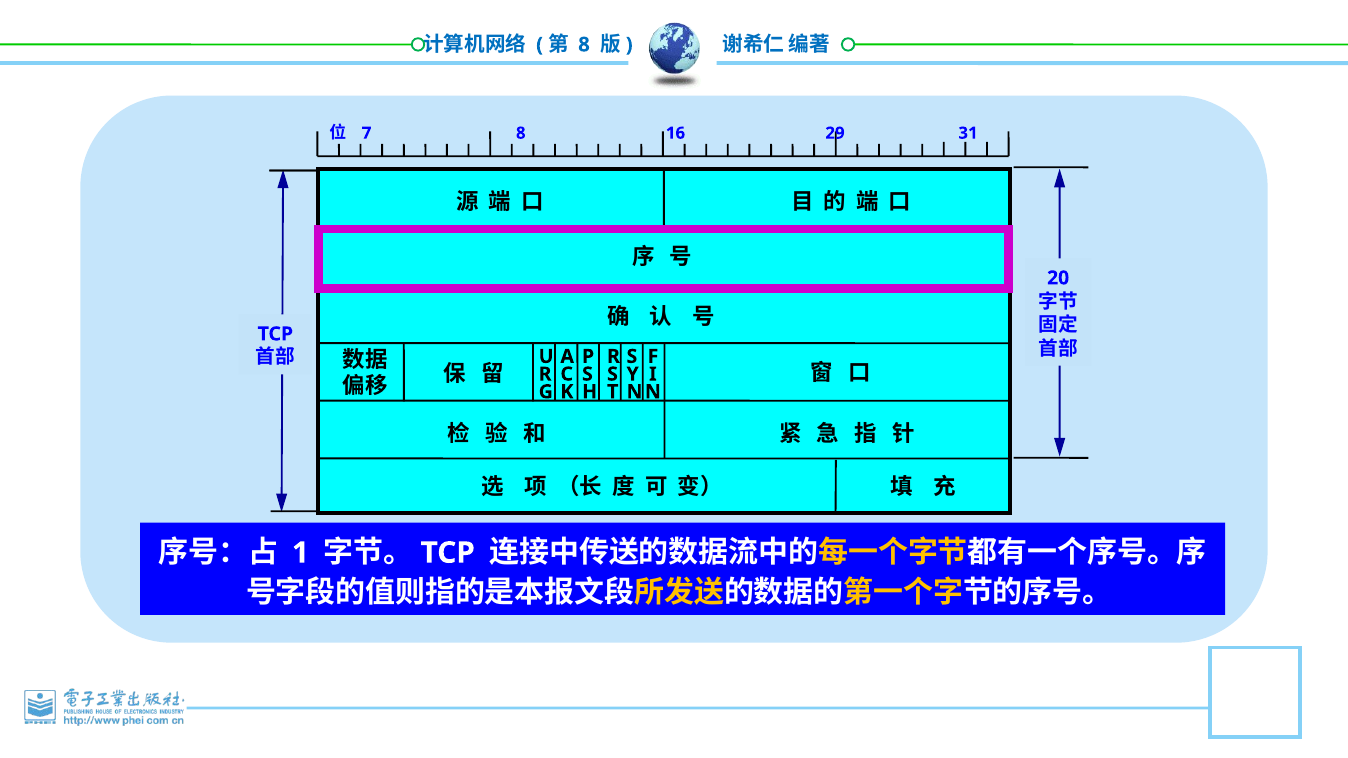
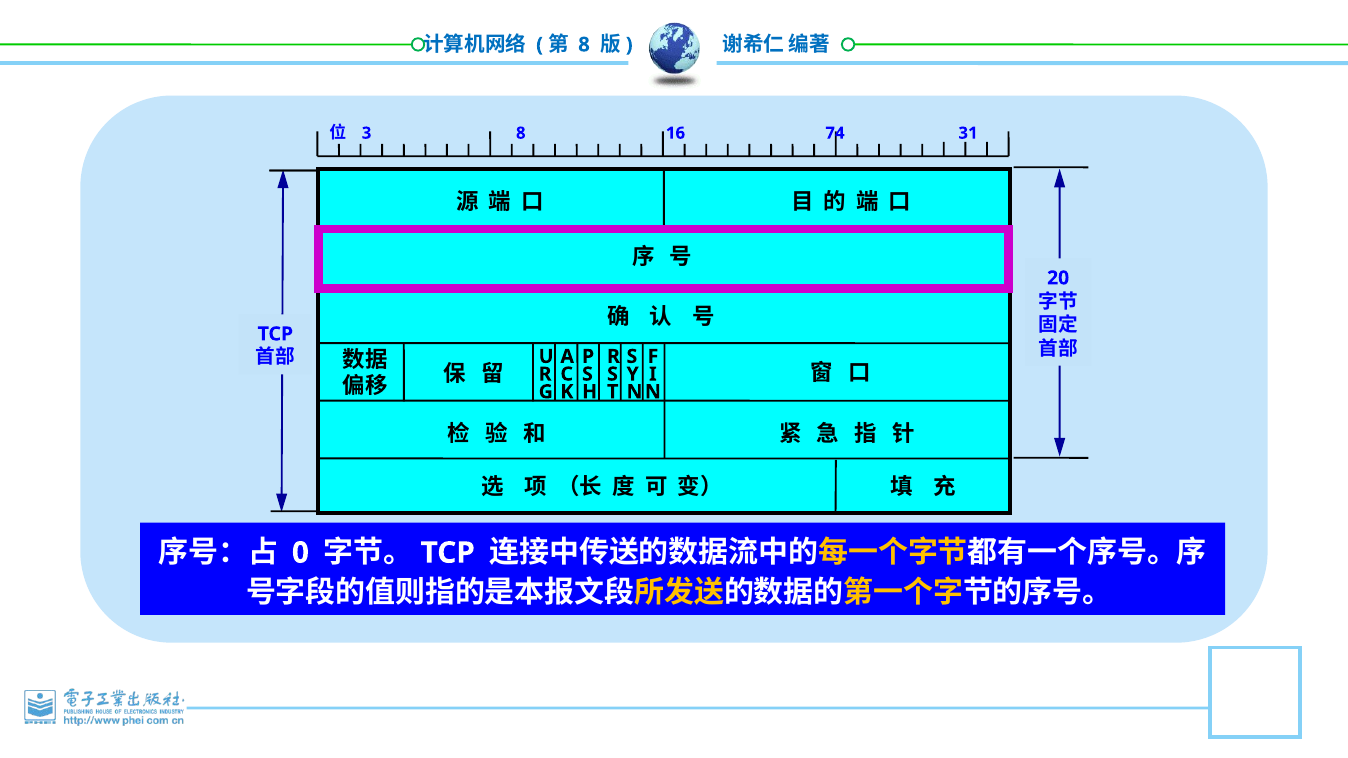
7: 7 -> 3 (367, 133)
29: 29 -> 74 (835, 133)
1: 1 -> 0 (300, 553)
